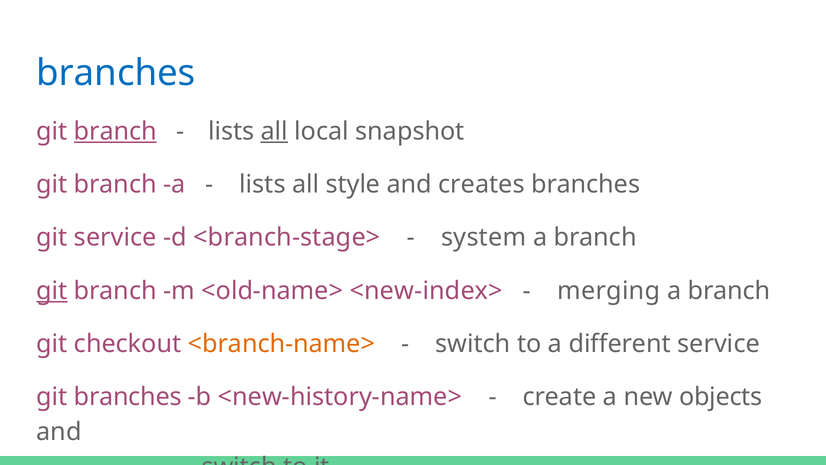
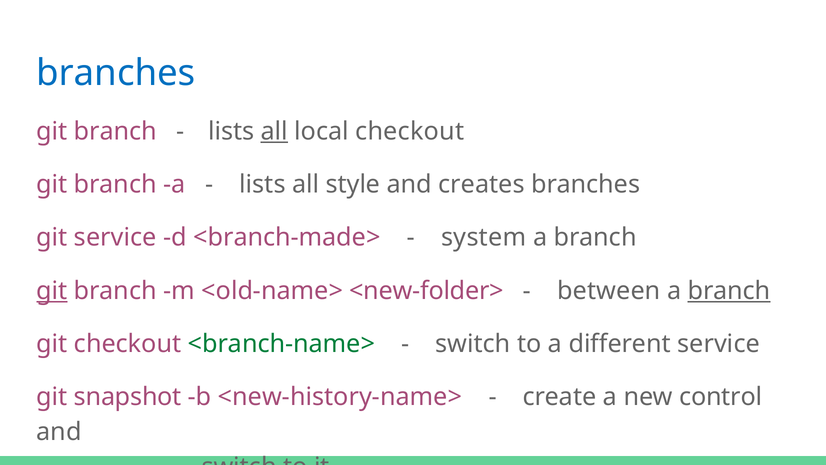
branch underline: present -> none (115, 131)
local snapshot: snapshot -> checkout (410, 131)
<branch-stage>: <branch-stage> -> <branch-made> (287, 237)
<new-index>: <new-index> -> <new-folder> (426, 290)
merging: merging -> between (609, 290)
branch underline: none -> present (729, 290)
<branch-name> colour: orange -> green (281, 344)
git branches: branches -> snapshot (128, 397)
objects: objects -> control (721, 397)
